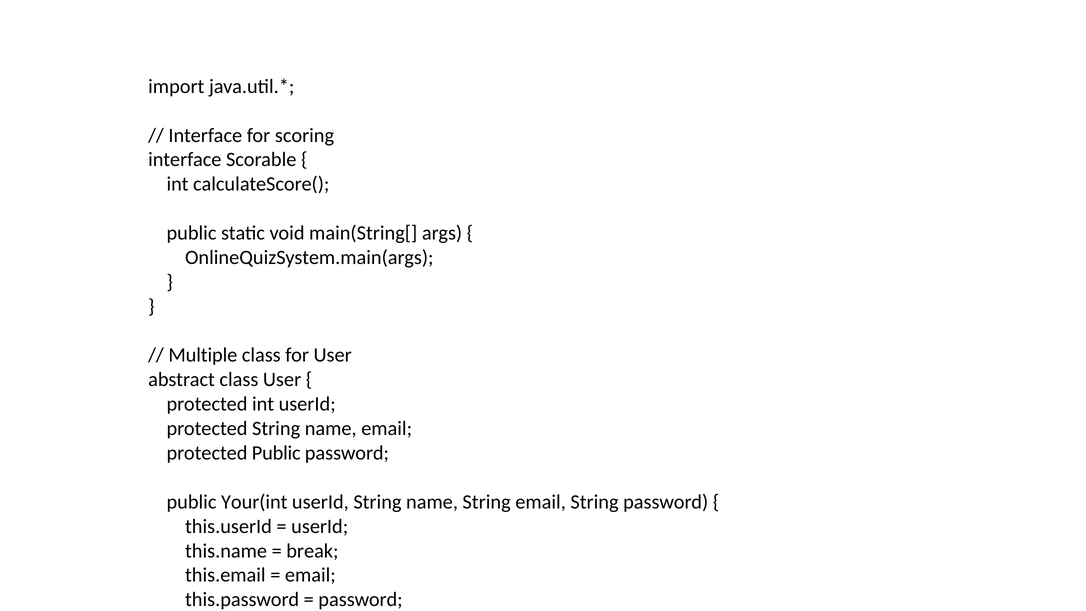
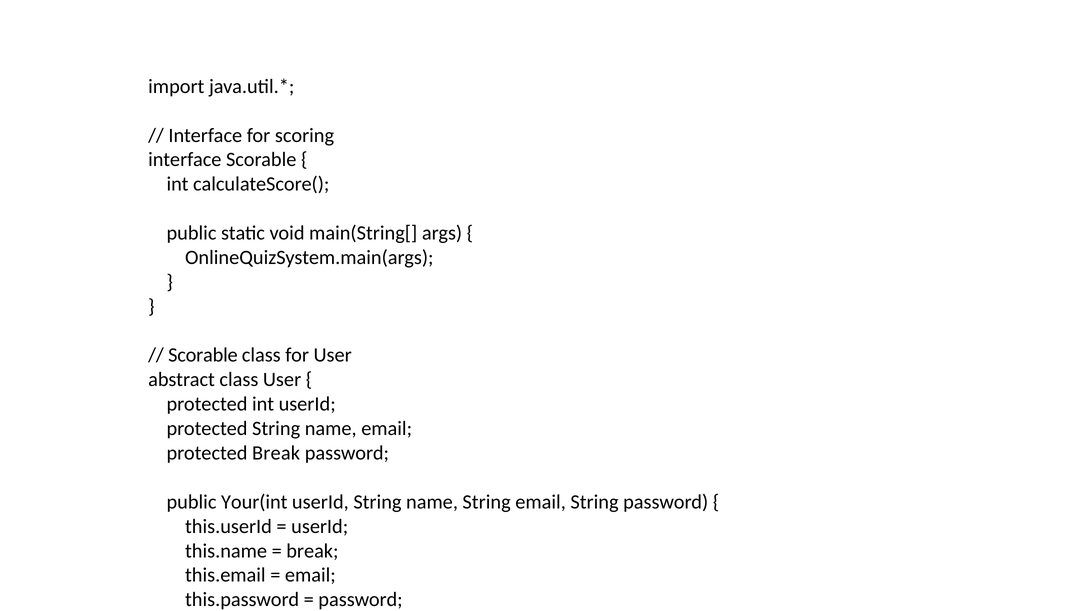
Multiple: Multiple -> Scorable (203, 355)
protected Public: Public -> Break (276, 453)
